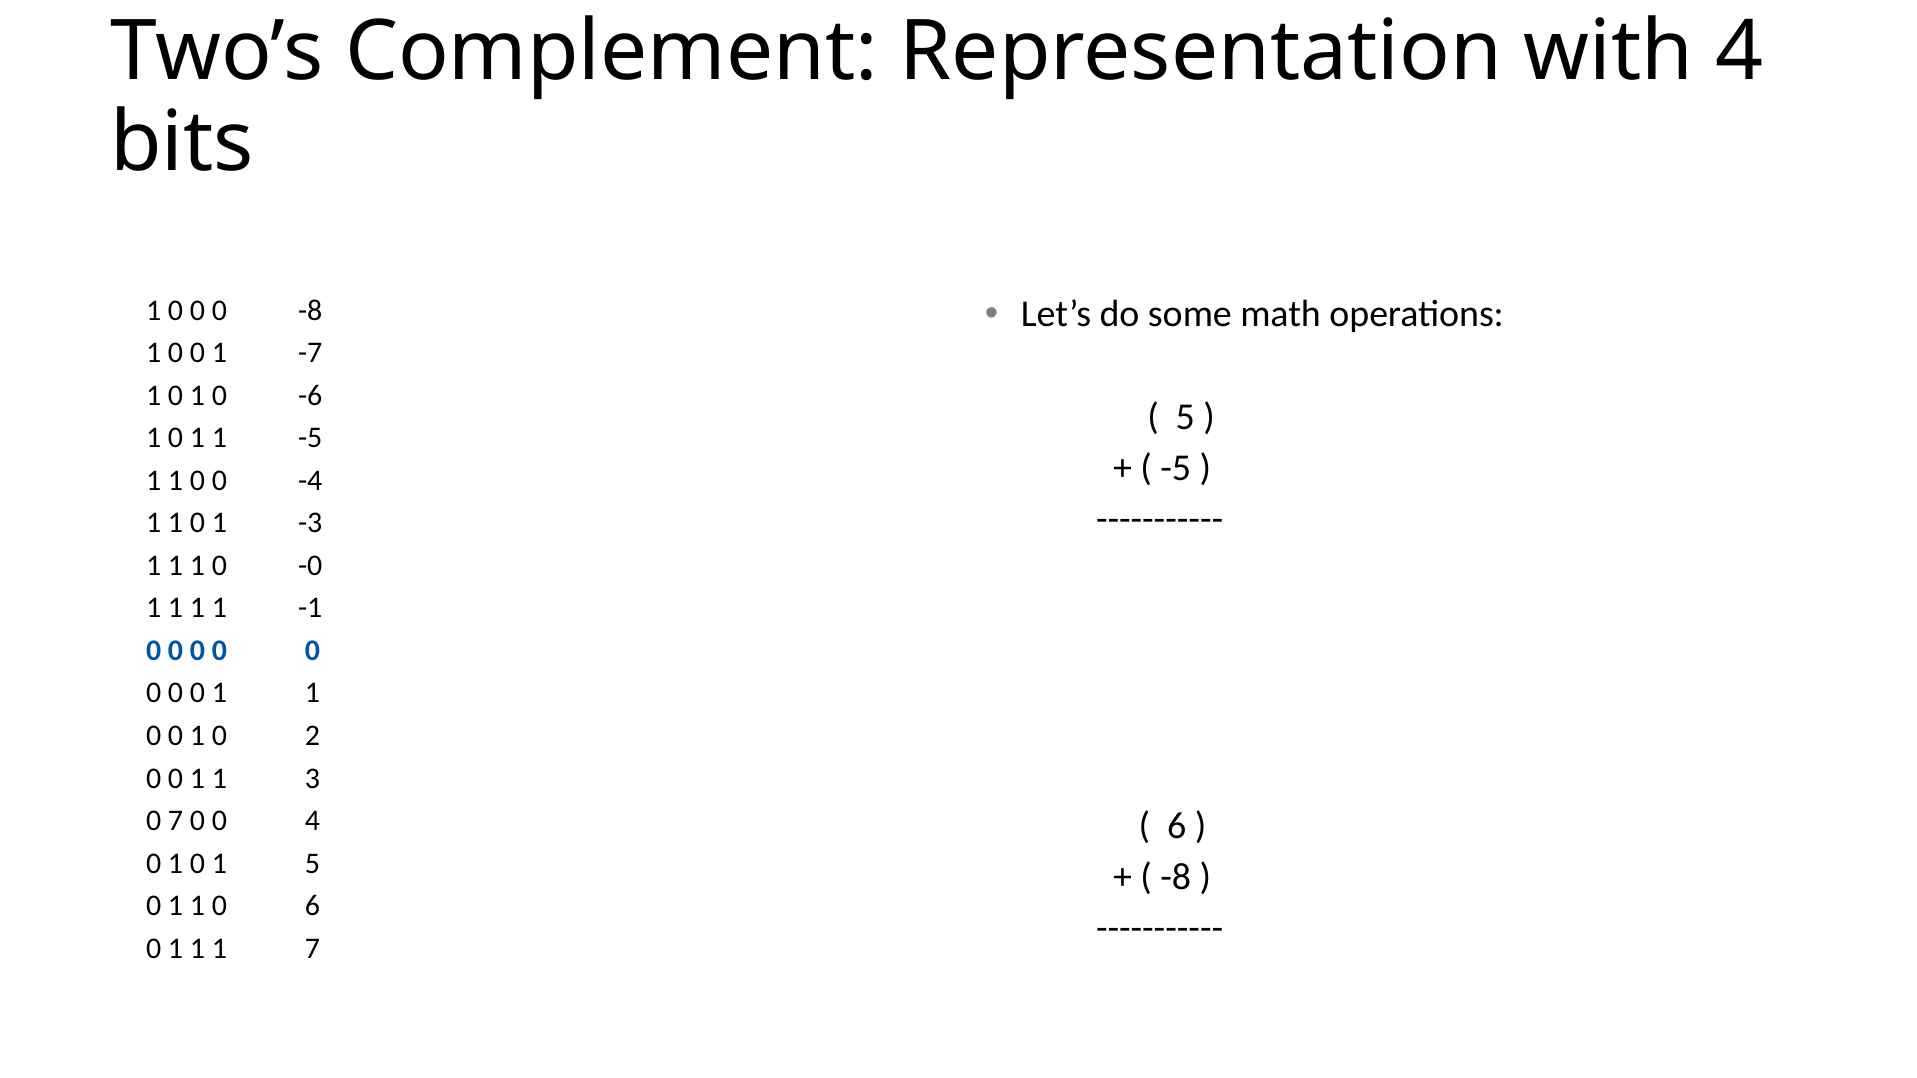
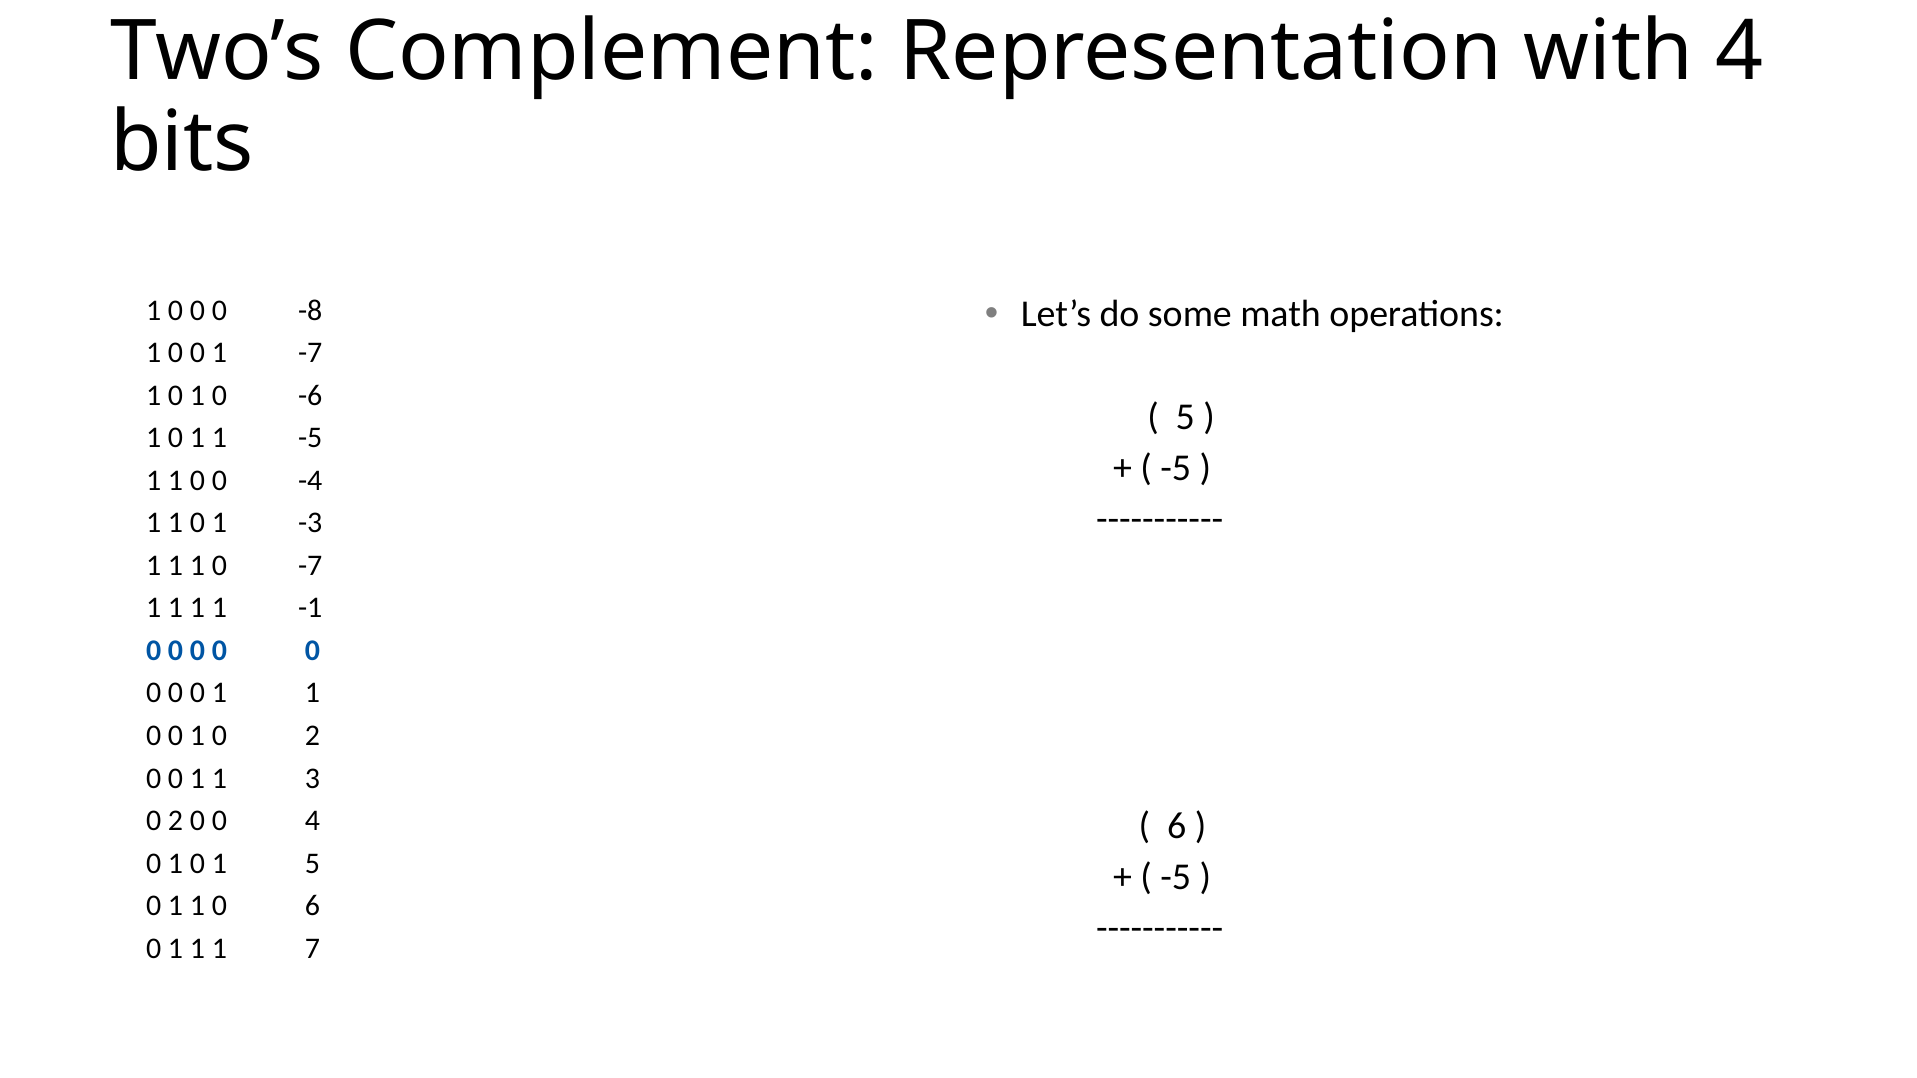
0 -0: -0 -> -7 (310, 566)
7: 7 -> 2 (176, 821)
-8: -8 -> -5 (1176, 877)
